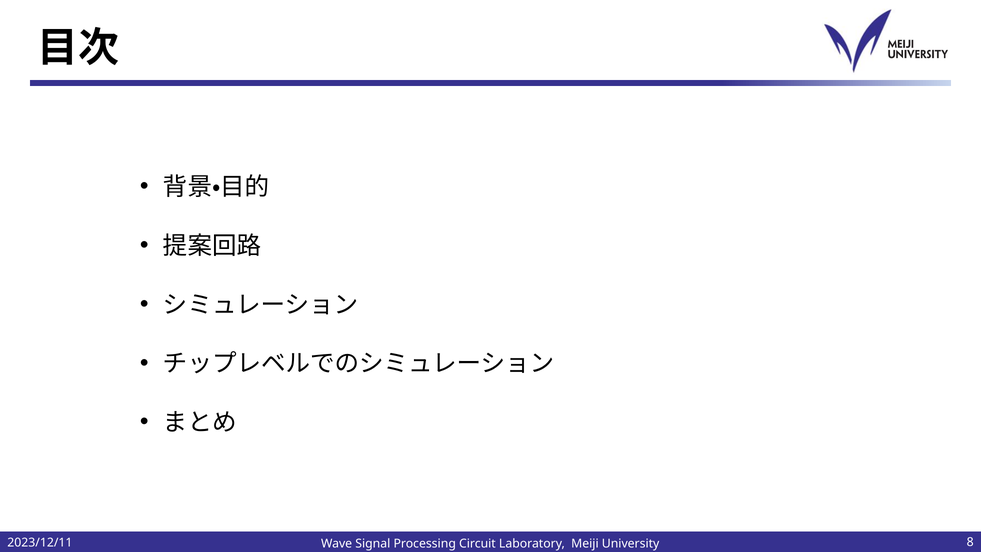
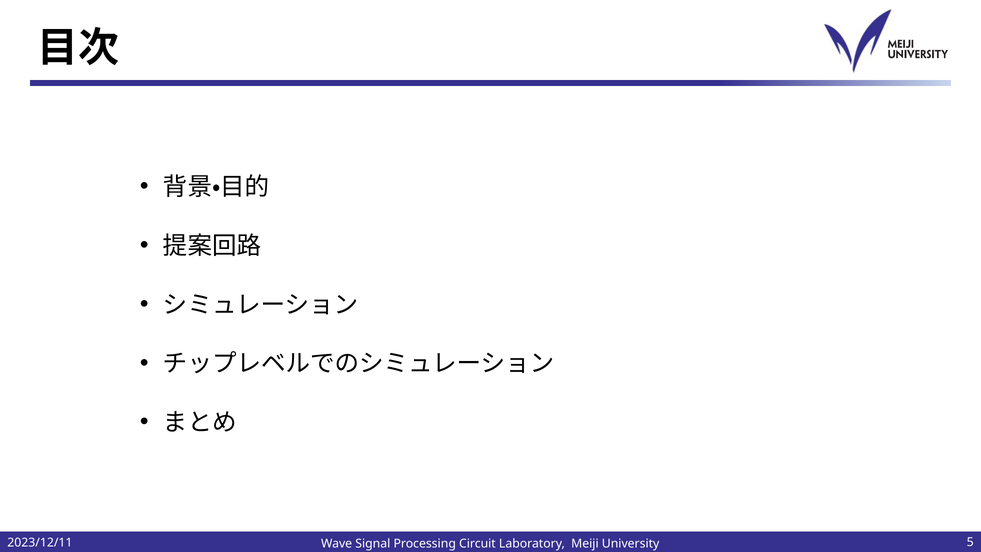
8: 8 -> 5 (970, 542)
